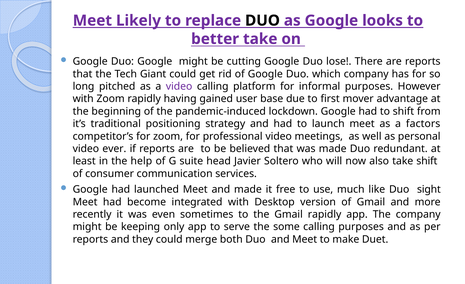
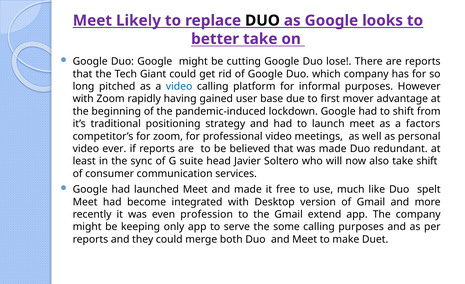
video colour: purple -> blue (179, 86)
help: help -> sync (141, 161)
sight: sight -> spelt (429, 189)
sometimes: sometimes -> profession (207, 214)
Gmail rapidly: rapidly -> extend (325, 214)
